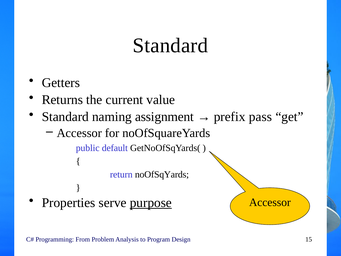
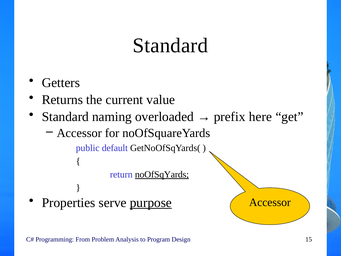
assignment: assignment -> overloaded (164, 117)
pass: pass -> here (260, 117)
noOfSqYards underline: none -> present (162, 174)
